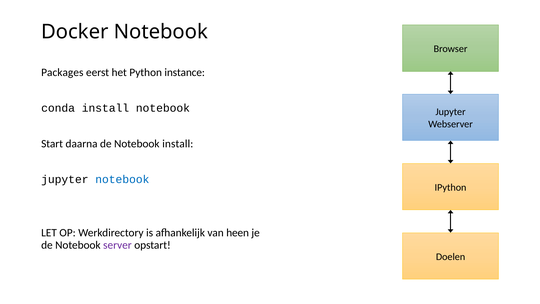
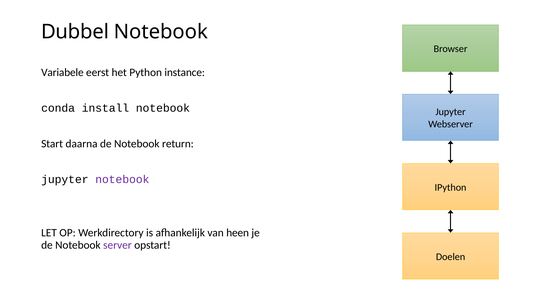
Docker: Docker -> Dubbel (75, 32)
Packages: Packages -> Variabele (62, 73)
Notebook install: install -> return (178, 144)
notebook colour: blue -> purple (122, 179)
